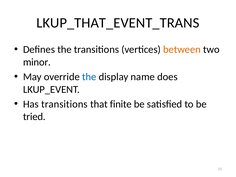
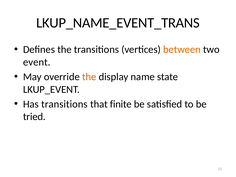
LKUP_THAT_EVENT_TRANS: LKUP_THAT_EVENT_TRANS -> LKUP_NAME_EVENT_TRANS (118, 23)
minor: minor -> event (37, 62)
the colour: blue -> orange (89, 77)
does: does -> state (168, 77)
